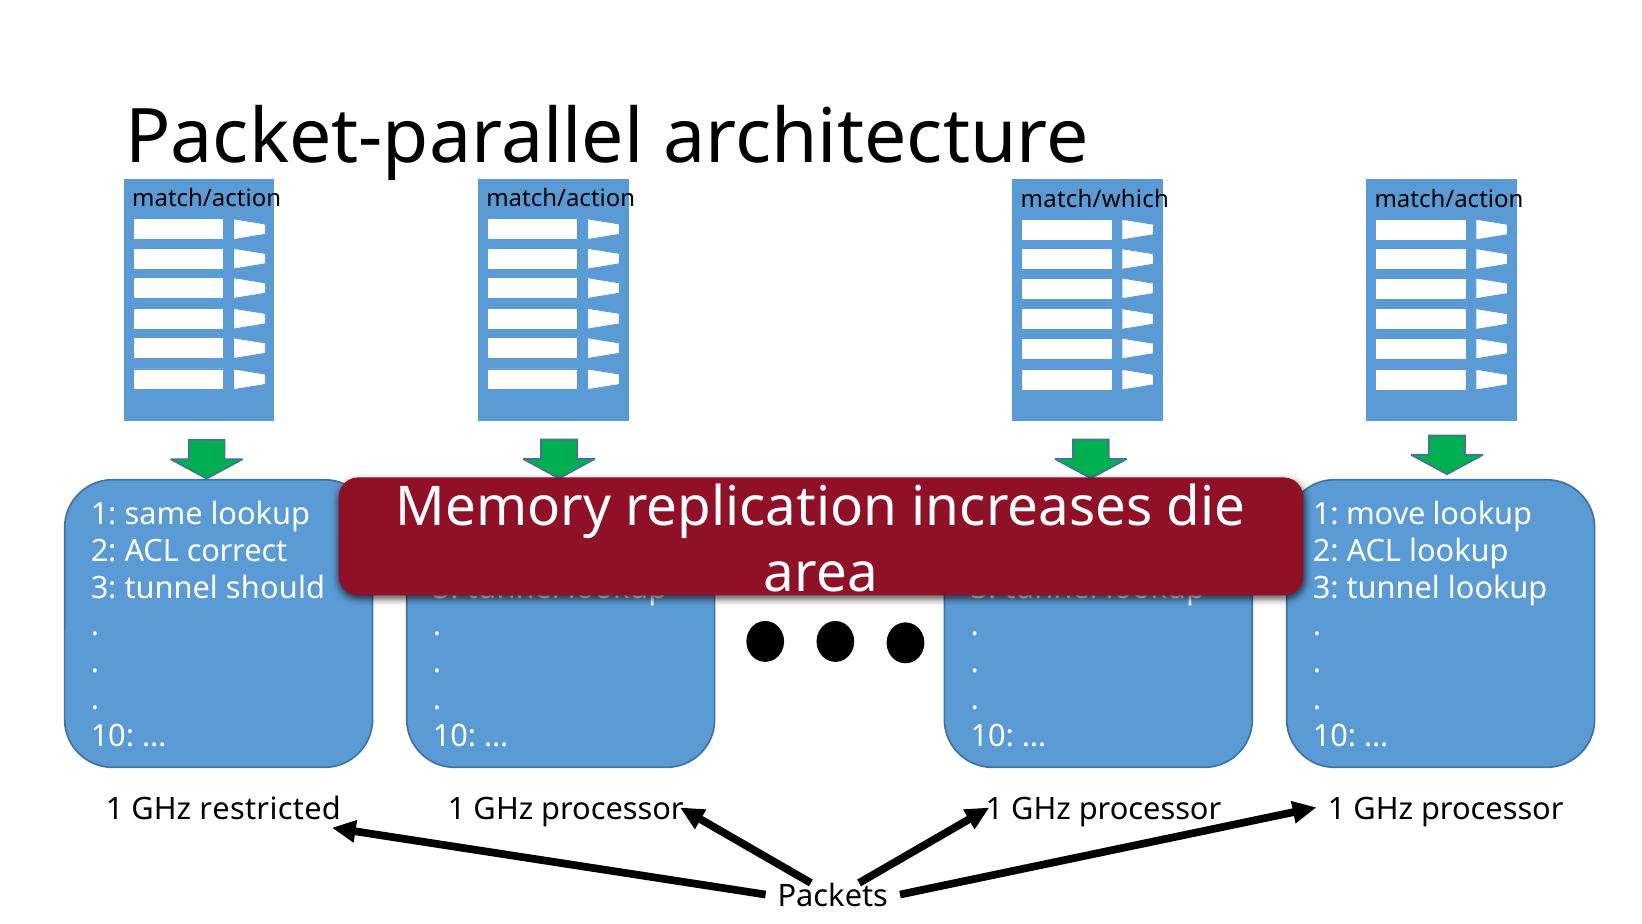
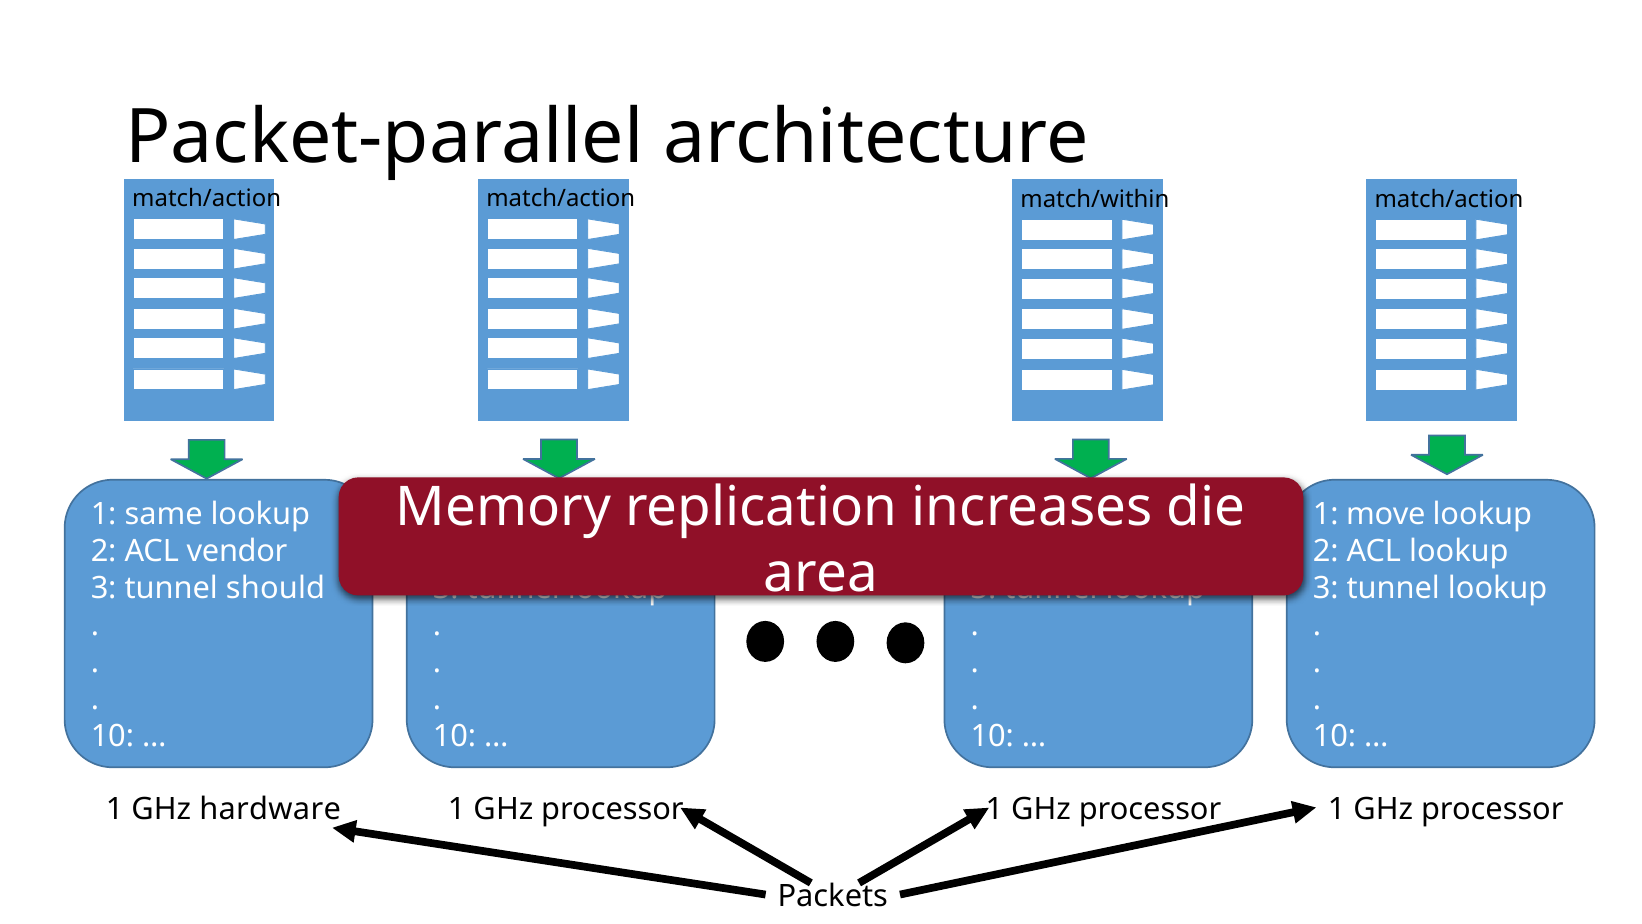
match/which: match/which -> match/within (1095, 199)
correct: correct -> vendor (237, 552)
restricted: restricted -> hardware (270, 809)
